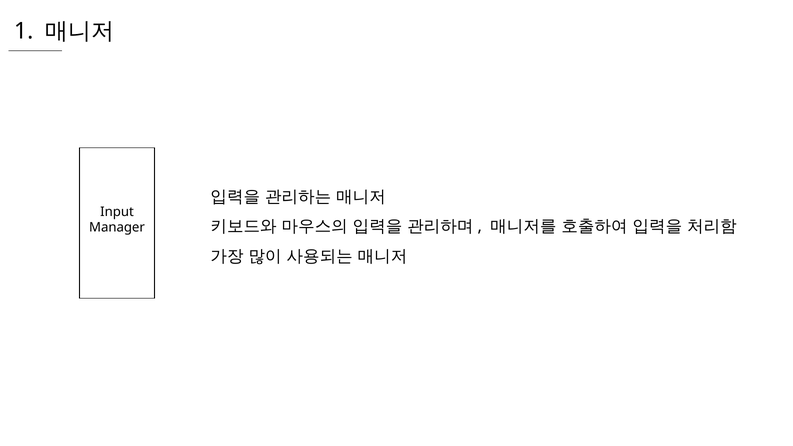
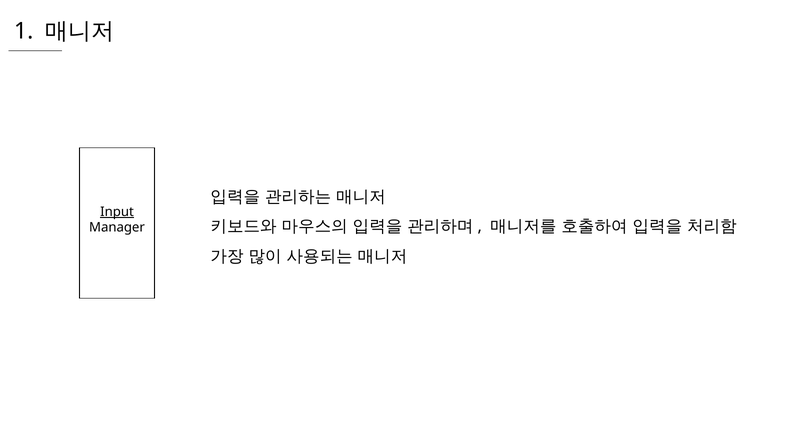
Input underline: none -> present (117, 212)
